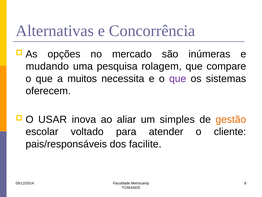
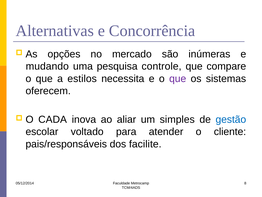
rolagem: rolagem -> controle (162, 66)
muitos: muitos -> estilos (82, 78)
USAR: USAR -> CADA (53, 119)
gestão colour: orange -> blue (231, 119)
